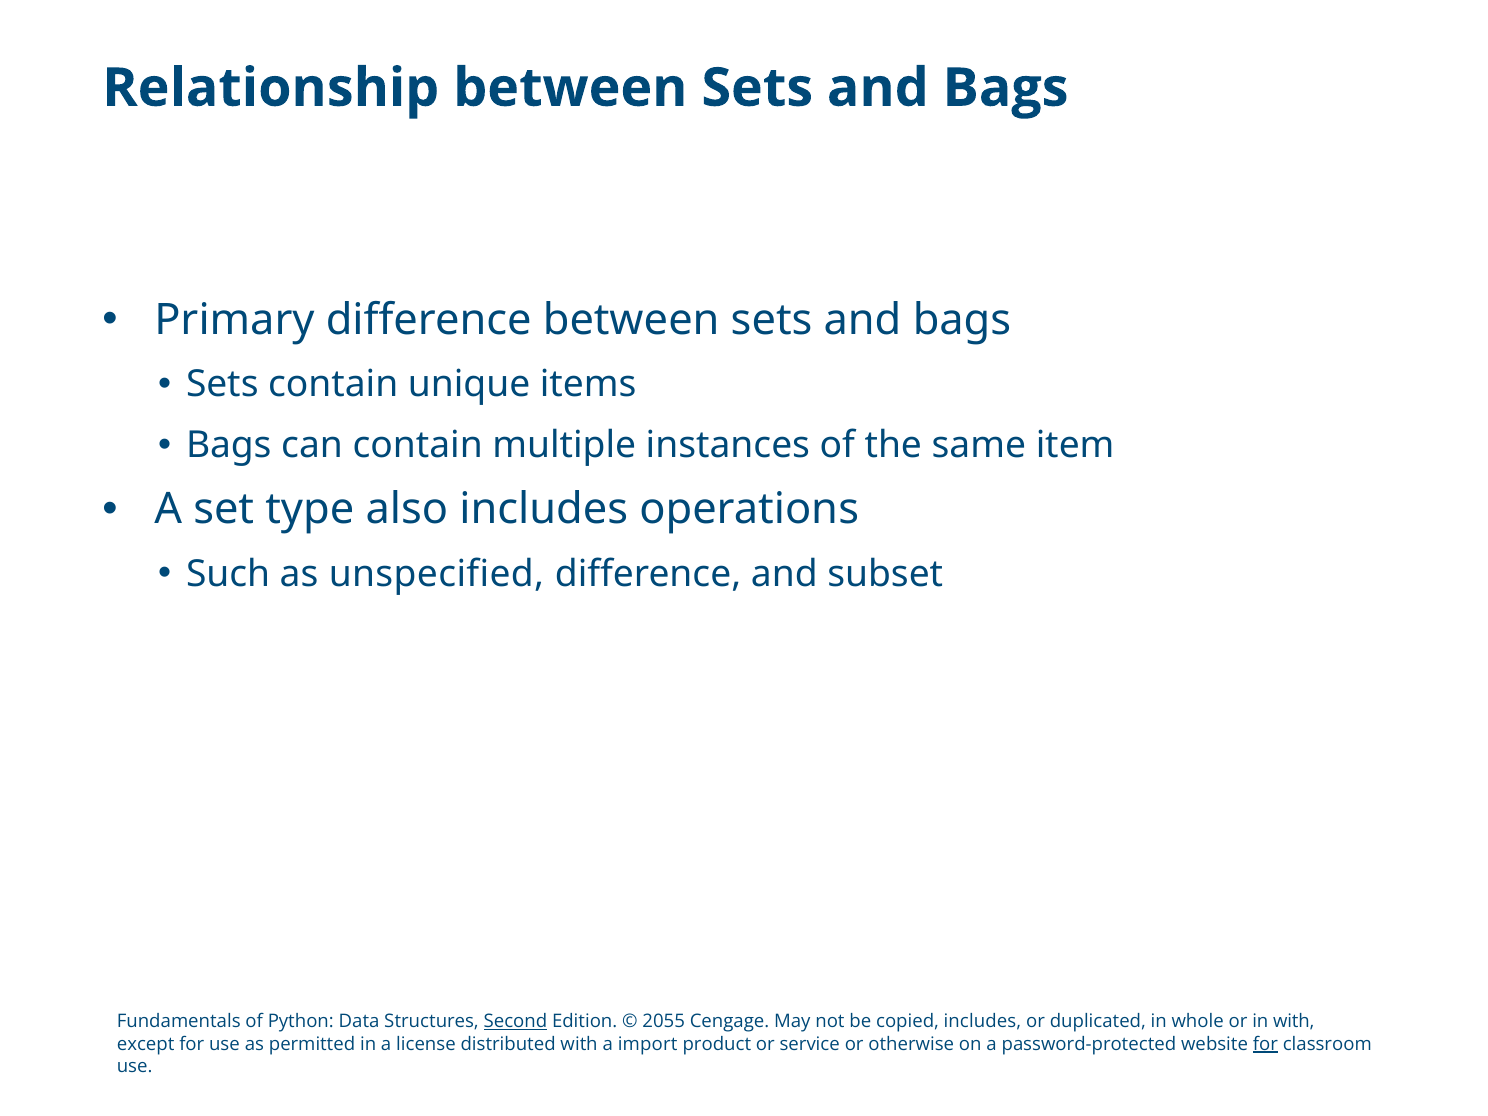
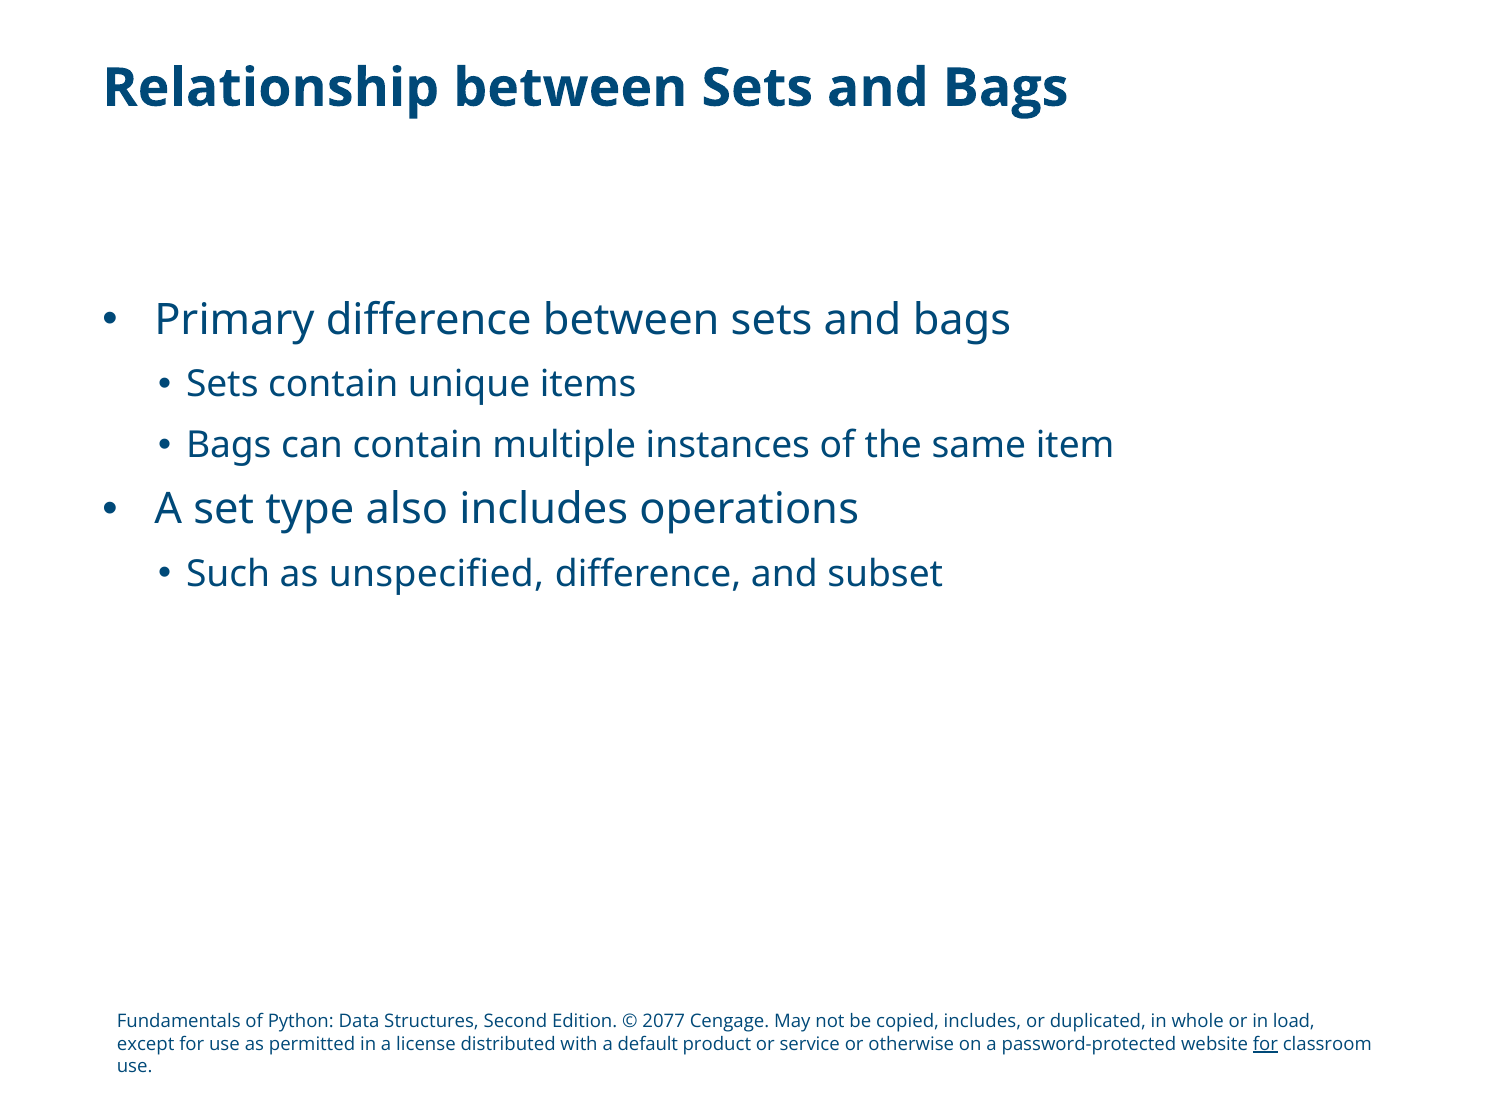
Second underline: present -> none (515, 1022)
2055: 2055 -> 2077 (664, 1022)
in with: with -> load (1294, 1022)
import: import -> default (648, 1044)
